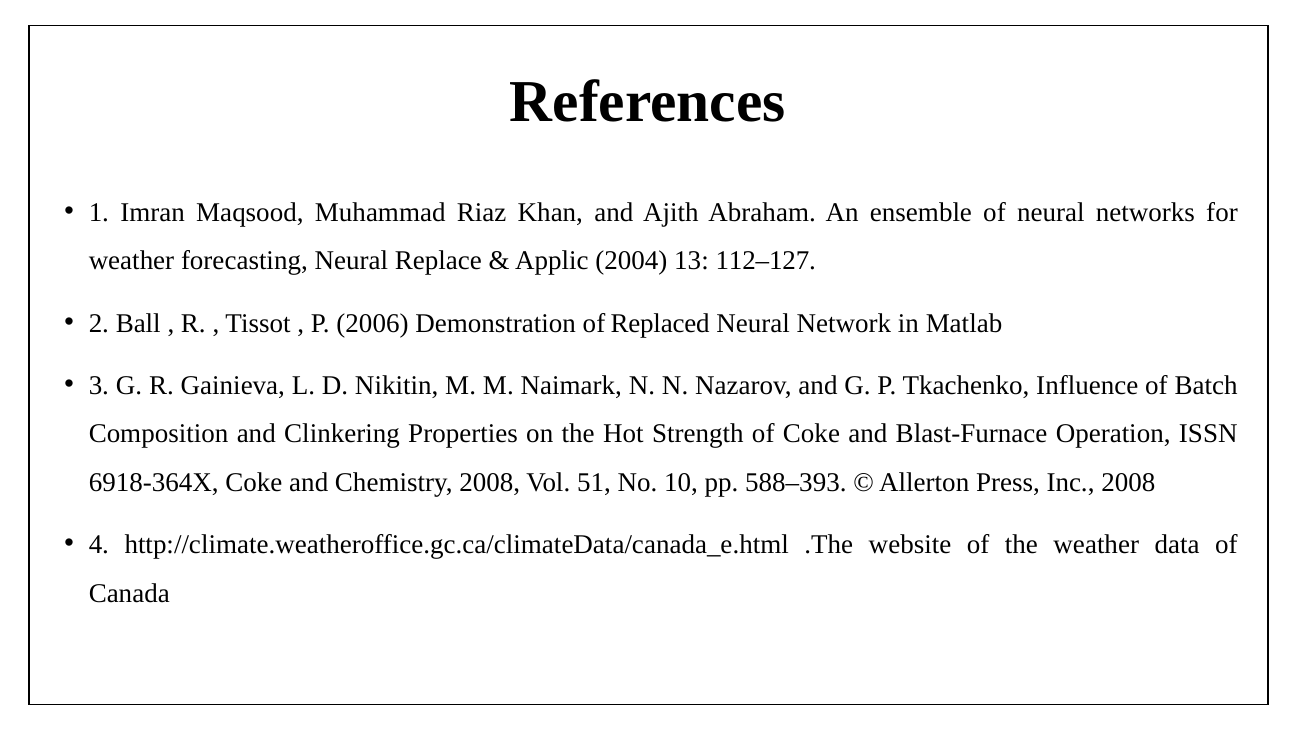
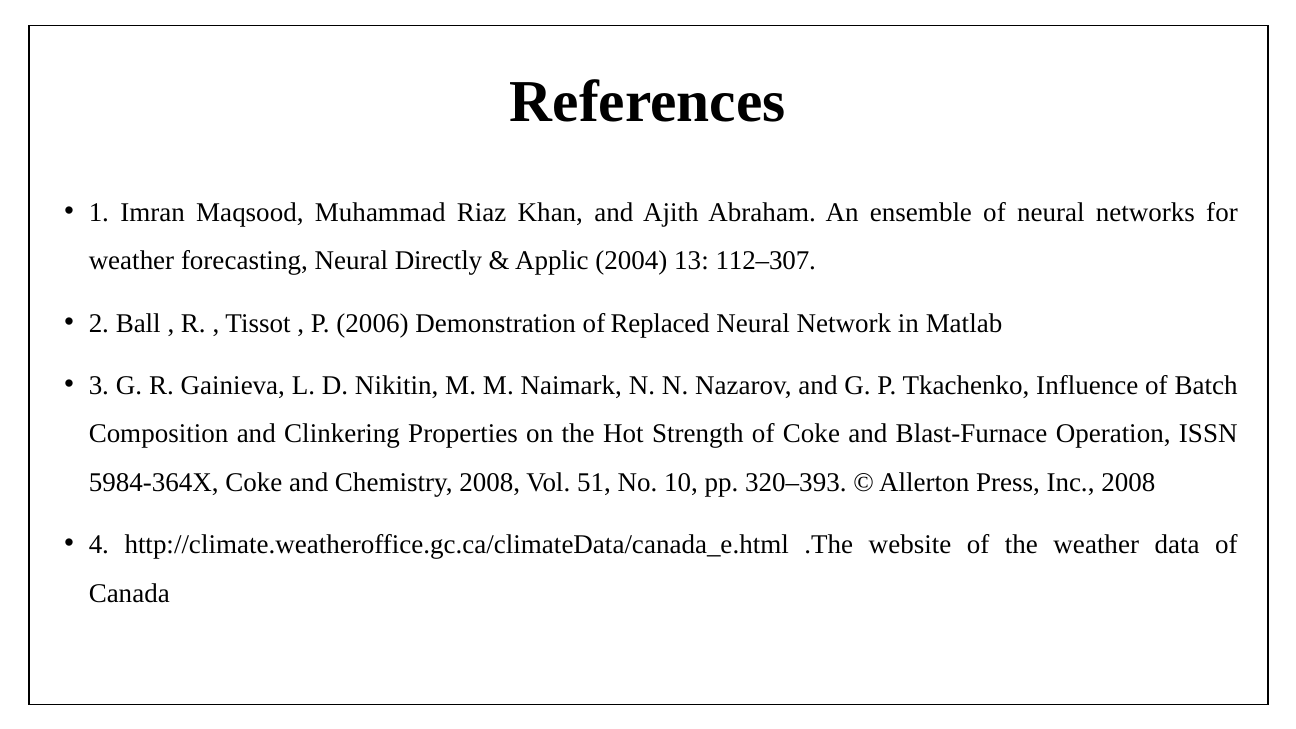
Replace: Replace -> Directly (438, 261)
112–127: 112–127 -> 112–307 (766, 261)
6918-364X: 6918-364X -> 5984-364X (154, 482)
588–393: 588–393 -> 320–393 (796, 482)
